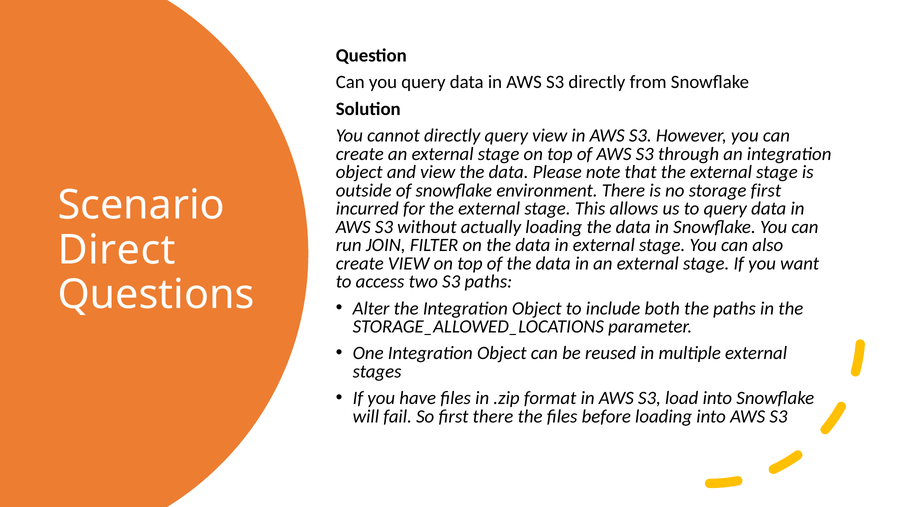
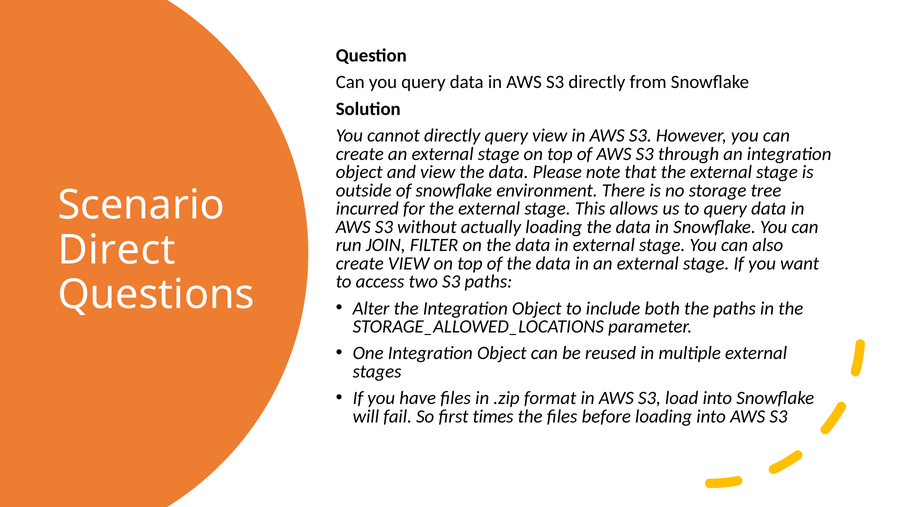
storage first: first -> tree (766, 190)
first there: there -> times (493, 417)
